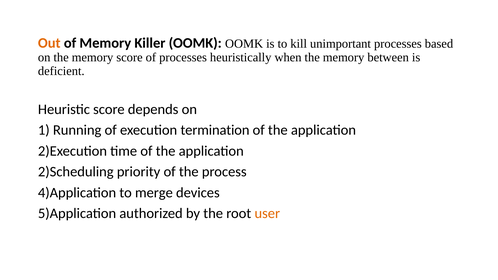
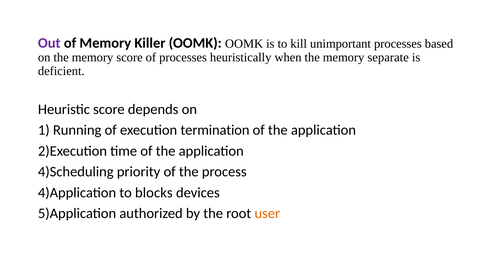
Out colour: orange -> purple (49, 43)
between: between -> separate (388, 58)
2)Scheduling: 2)Scheduling -> 4)Scheduling (76, 172)
merge: merge -> blocks (154, 193)
